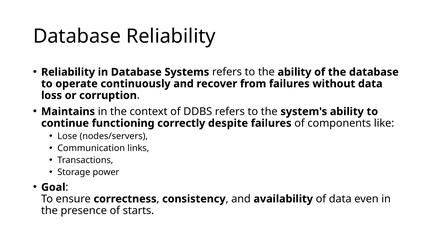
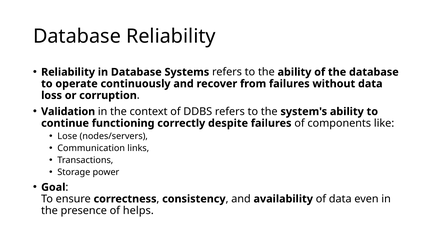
Maintains: Maintains -> Validation (68, 112)
starts: starts -> helps (138, 211)
